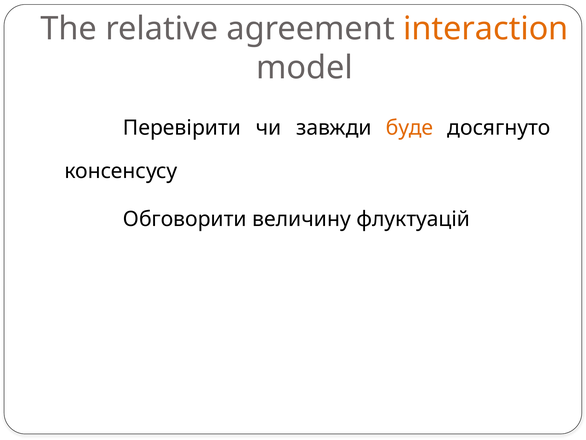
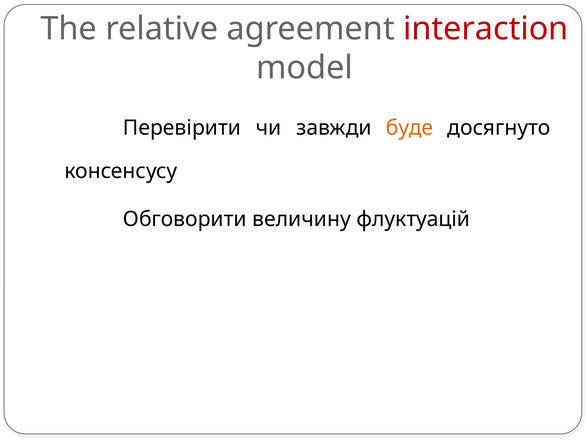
interaction colour: orange -> red (486, 29)
